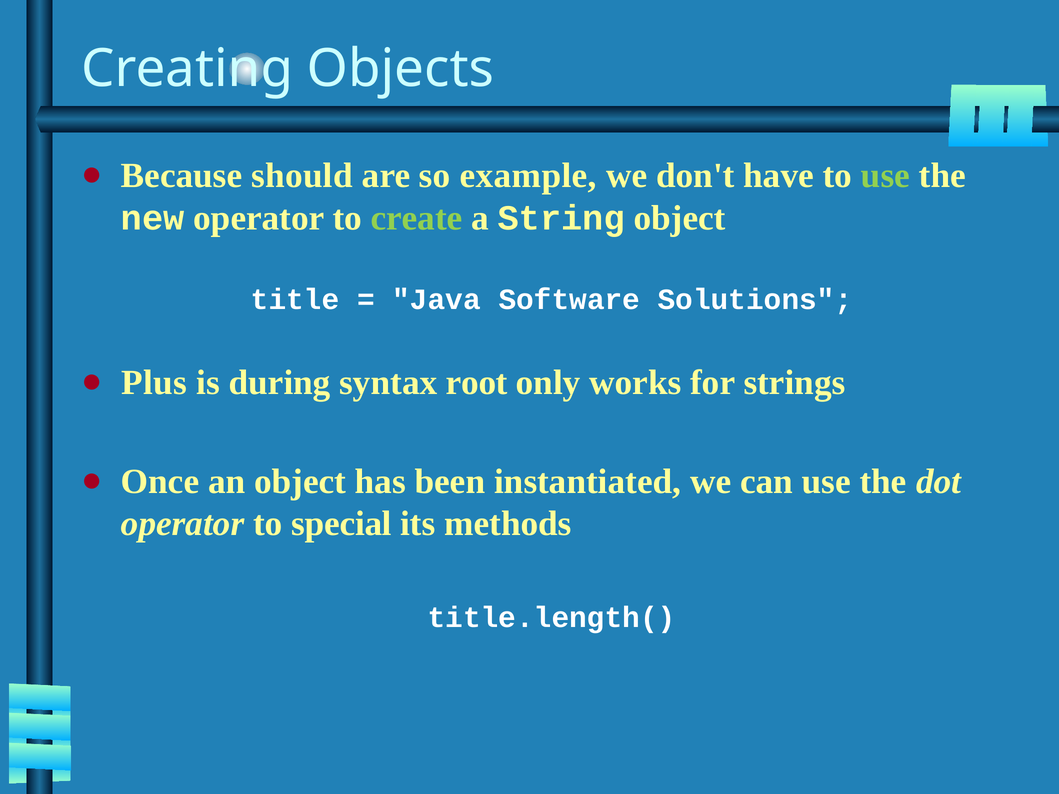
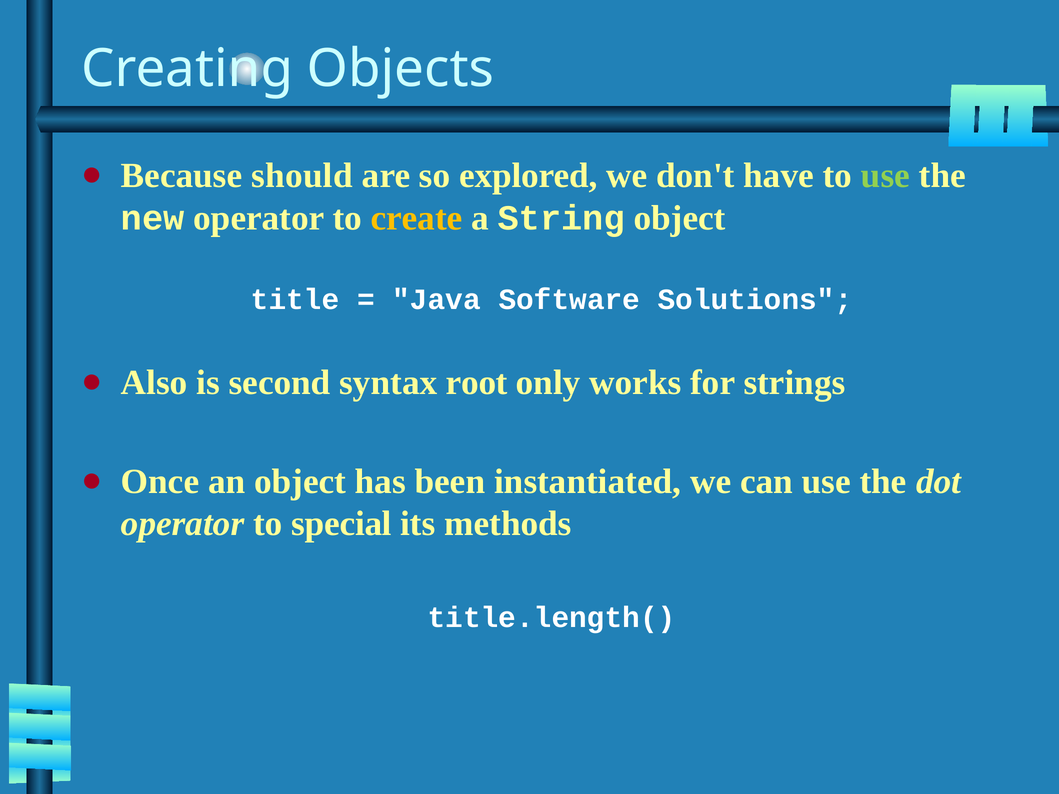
example: example -> explored (528, 176)
create colour: light green -> yellow (417, 218)
Plus: Plus -> Also (154, 383)
during: during -> second (280, 383)
